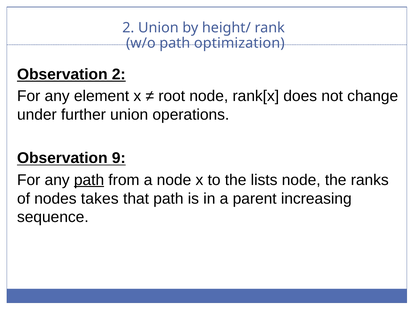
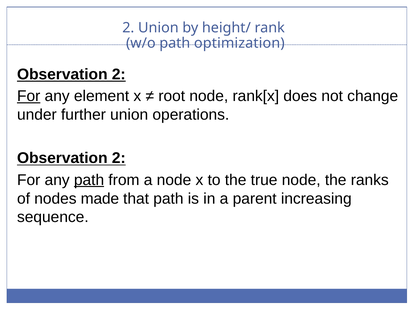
For underline: none -> present (29, 96)
9: 9 -> 2 (119, 158)
lists: lists -> true (264, 180)
takes: takes -> made (100, 199)
